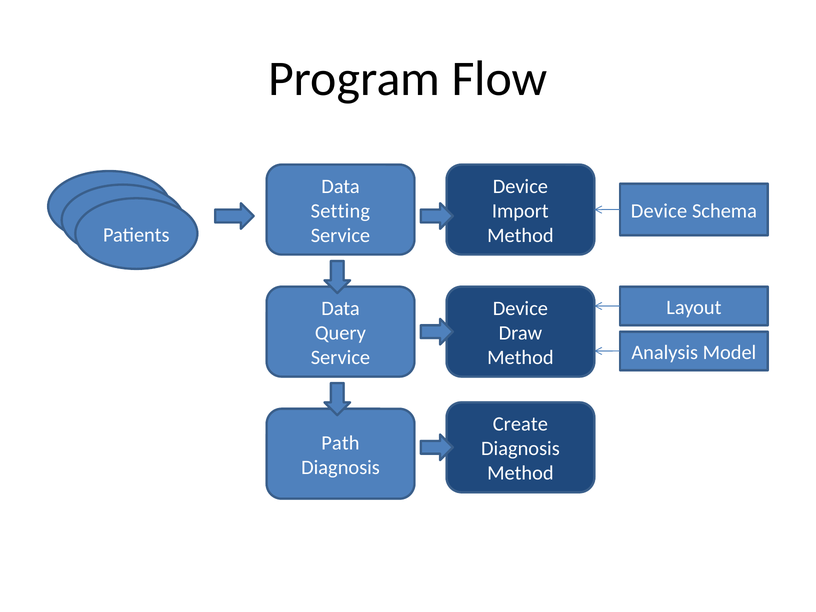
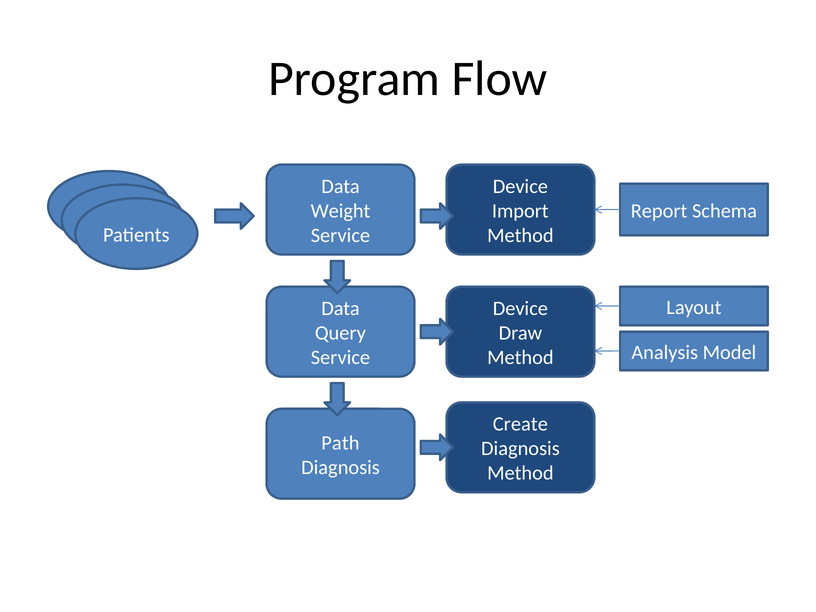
Setting: Setting -> Weight (341, 211)
Device: Device -> Report (659, 211)
